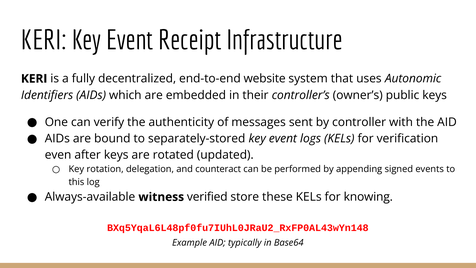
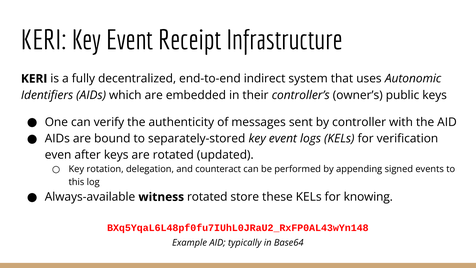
website: website -> indirect (265, 79)
witness verified: verified -> rotated (207, 197)
